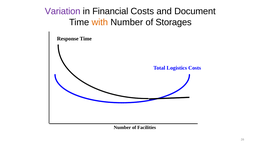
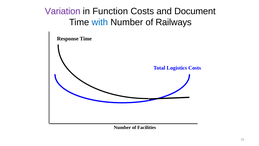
Financial: Financial -> Function (110, 11)
with colour: orange -> blue (100, 22)
Storages: Storages -> Railways (174, 22)
